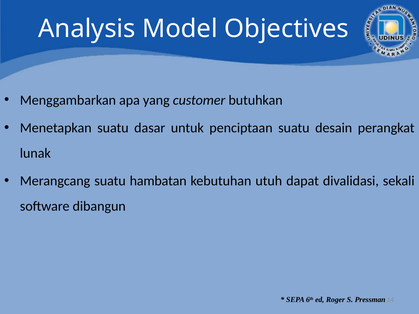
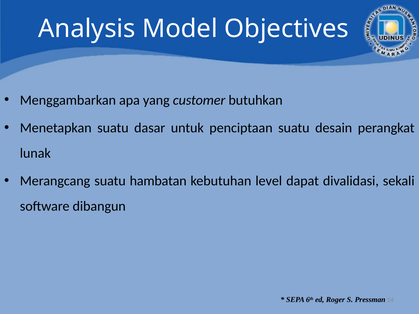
utuh: utuh -> level (269, 181)
